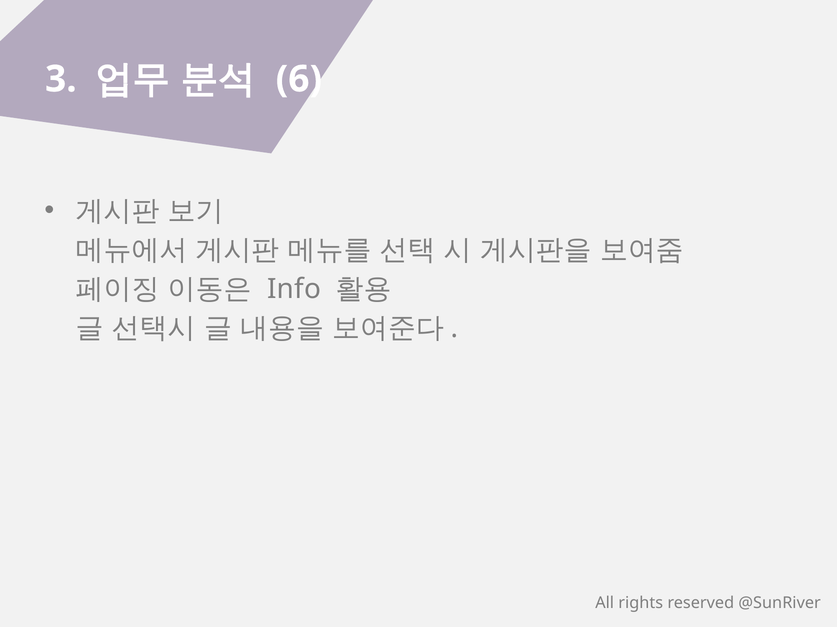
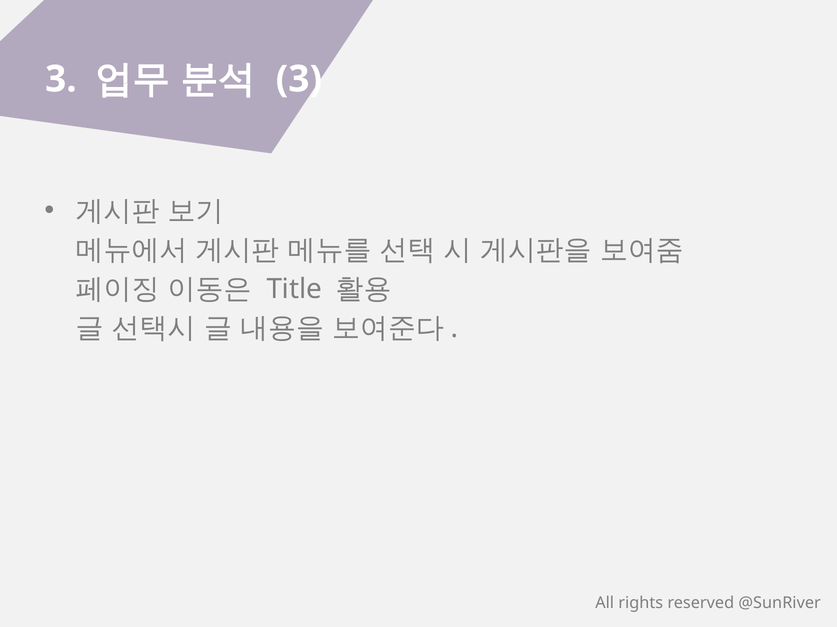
6: 6 -> 3 (299, 79)
Info: Info -> Title (294, 290)
